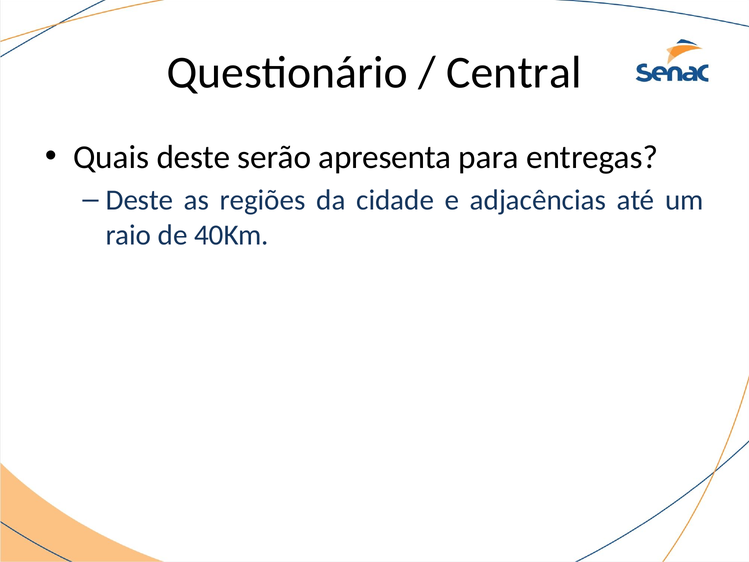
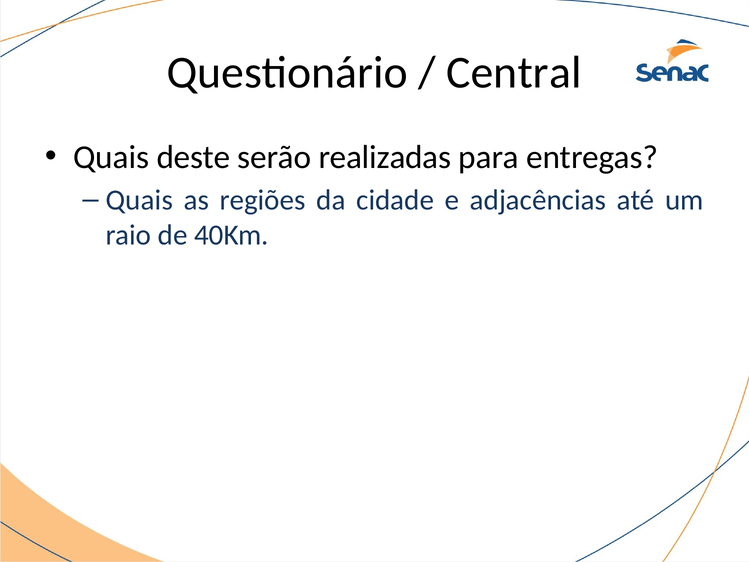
apresenta: apresenta -> realizadas (385, 157)
Deste: Deste -> Quais (139, 200)
